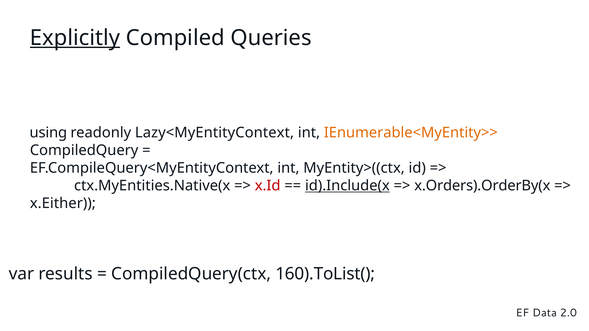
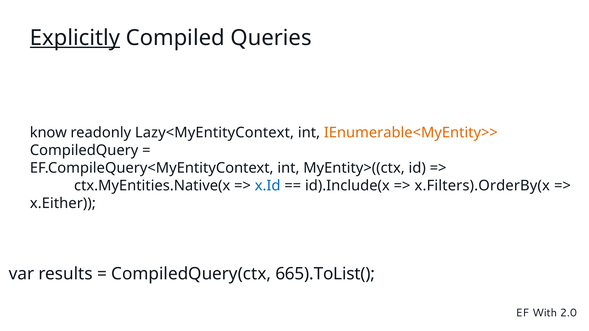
using: using -> know (48, 133)
x.Id colour: red -> blue (268, 186)
id).Include(x underline: present -> none (347, 186)
x.Orders).OrderBy(x: x.Orders).OrderBy(x -> x.Filters).OrderBy(x (482, 186)
160).ToList(: 160).ToList( -> 665).ToList( (325, 274)
Data: Data -> With (545, 313)
